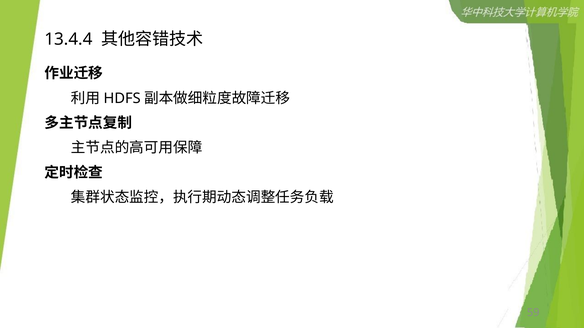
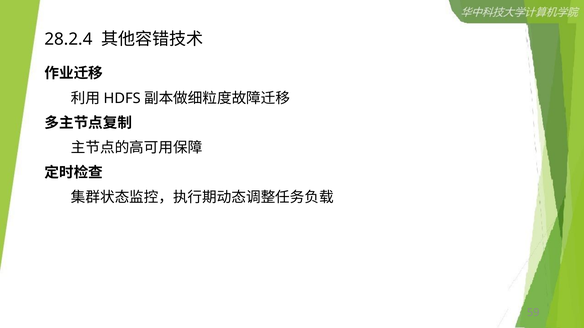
13.4.4: 13.4.4 -> 28.2.4 (69, 39)
